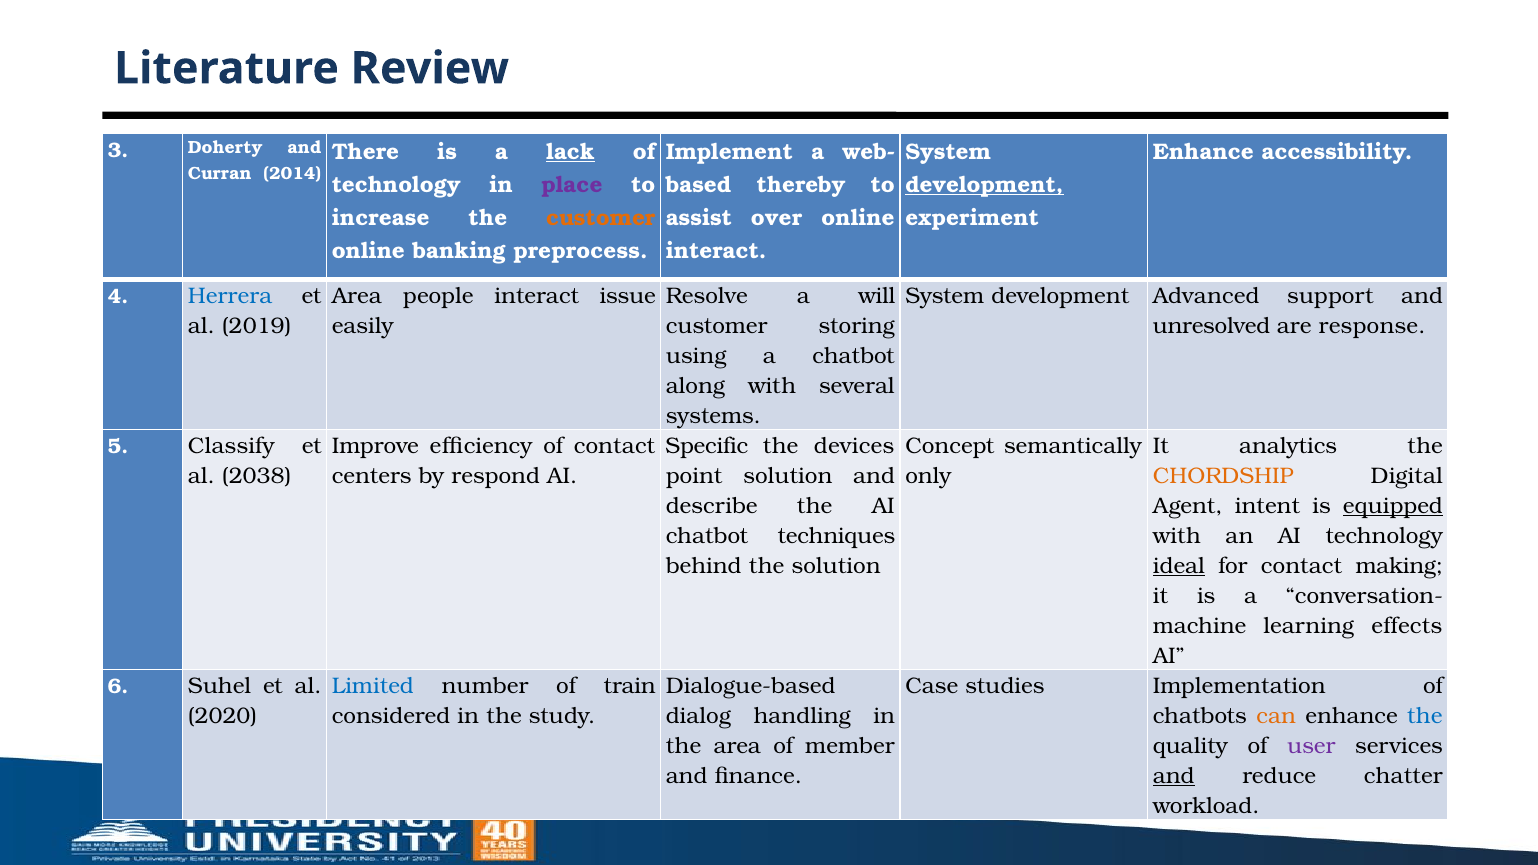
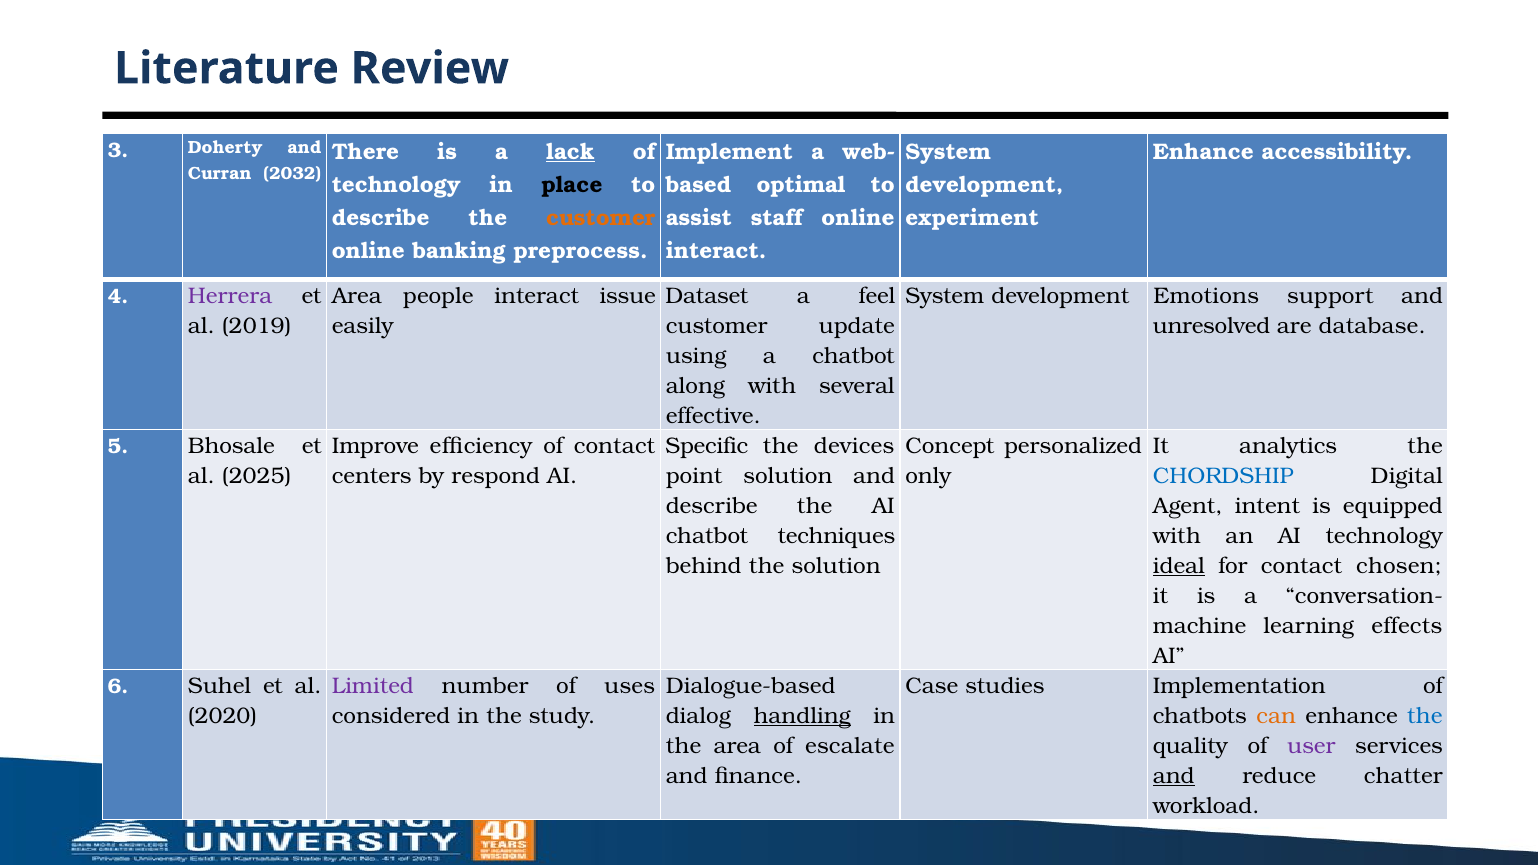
2014: 2014 -> 2032 (292, 174)
place colour: purple -> black (572, 185)
thereby: thereby -> optimal (801, 185)
development underline: present -> none (984, 185)
increase: increase -> describe (381, 218)
over: over -> staff (777, 218)
Resolve: Resolve -> Dataset (707, 296)
will: will -> feel (877, 296)
Advanced: Advanced -> Emotions (1206, 296)
Herrera colour: blue -> purple (230, 296)
storing: storing -> update (857, 326)
response: response -> database (1372, 326)
systems: systems -> effective (713, 416)
semantically: semantically -> personalized (1073, 446)
Classify: Classify -> Bhosale (231, 446)
2038: 2038 -> 2025 (257, 476)
CHORDSHIP colour: orange -> blue (1223, 476)
equipped underline: present -> none (1393, 506)
making: making -> chosen (1399, 566)
Limited colour: blue -> purple (373, 686)
train: train -> uses (630, 686)
handling underline: none -> present (802, 716)
member: member -> escalate (850, 746)
